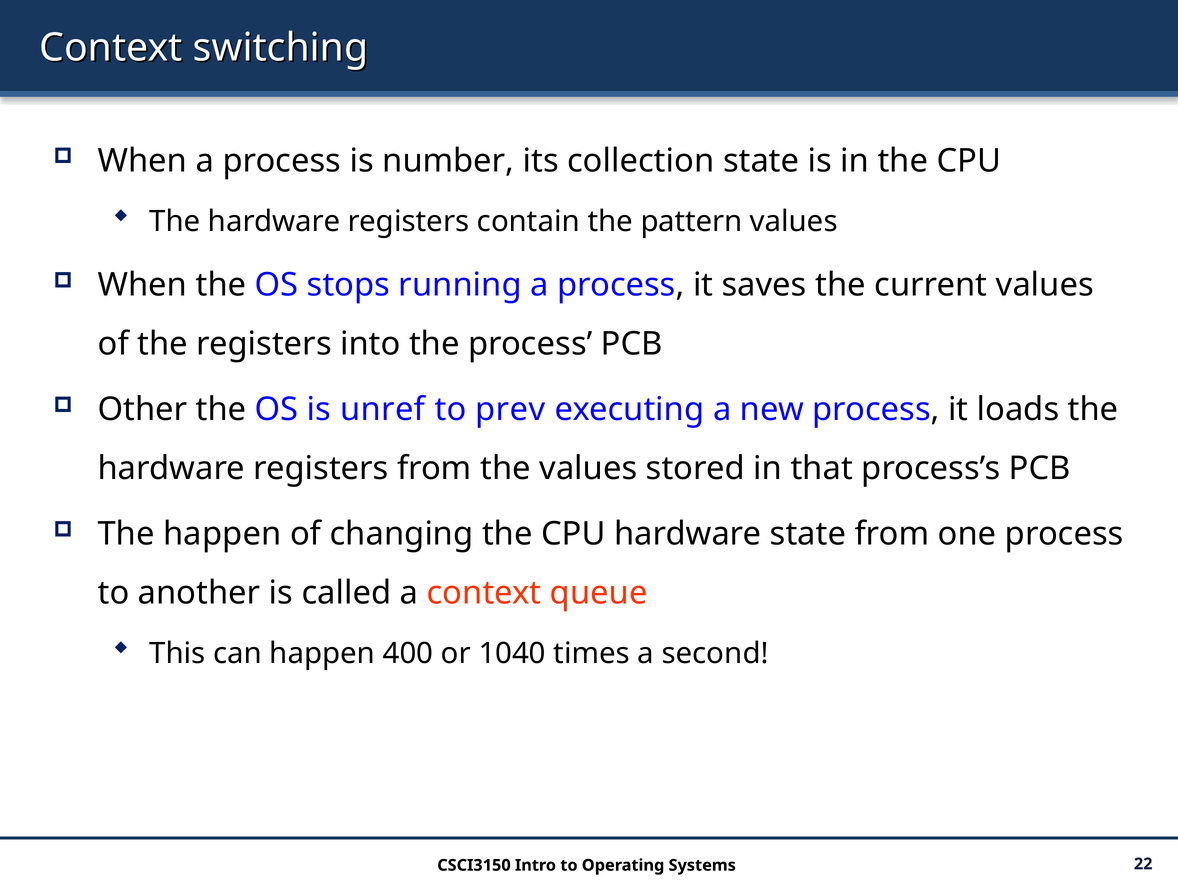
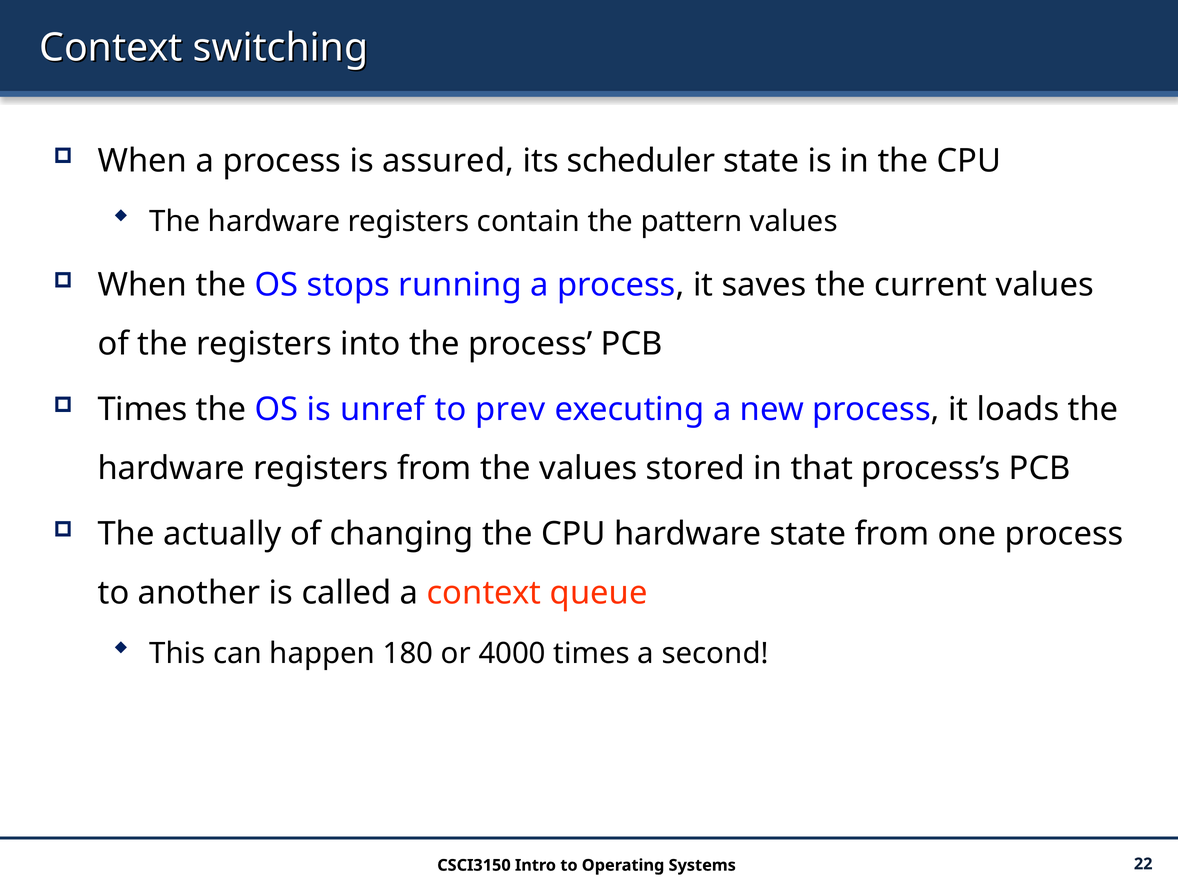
number: number -> assured (448, 161)
collection: collection -> scheduler (641, 161)
Other: Other -> Times (143, 409)
The happen: happen -> actually (222, 534)
400: 400 -> 180 (408, 653)
1040: 1040 -> 4000 (512, 653)
